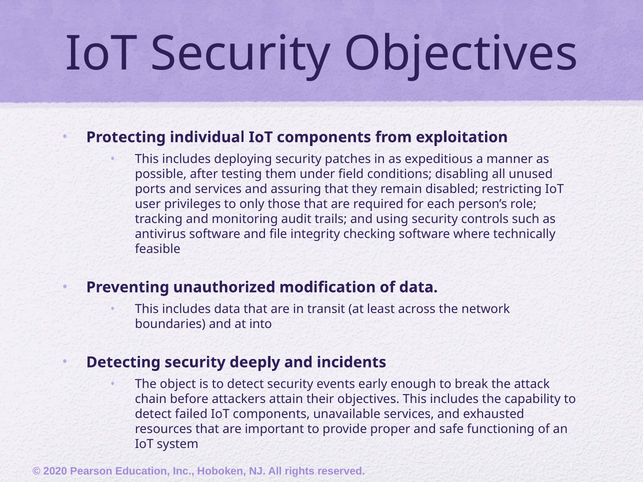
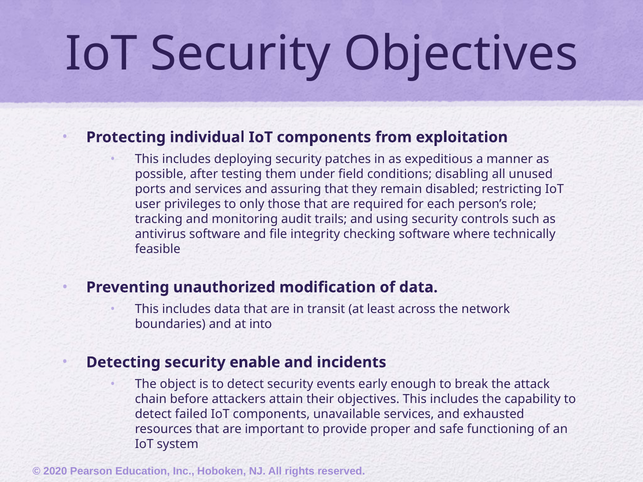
deeply: deeply -> enable (255, 362)
